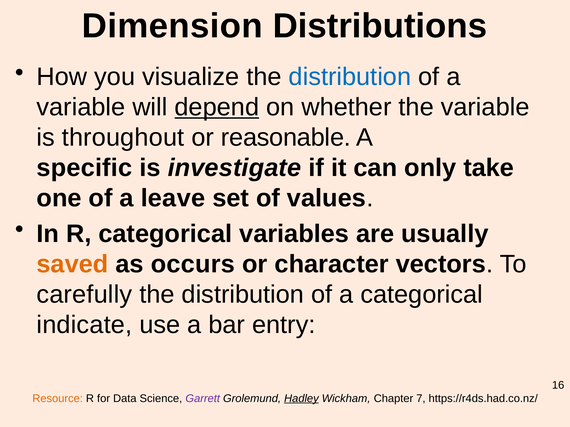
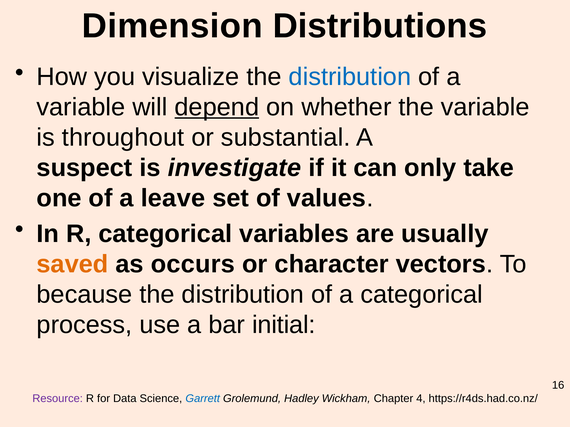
reasonable: reasonable -> substantial (286, 138)
specific: specific -> suspect (84, 168)
carefully: carefully -> because (84, 295)
indicate: indicate -> process (84, 325)
entry: entry -> initial (284, 325)
Resource colour: orange -> purple (58, 399)
Garrett colour: purple -> blue (203, 399)
Hadley underline: present -> none (301, 399)
7: 7 -> 4 (421, 399)
